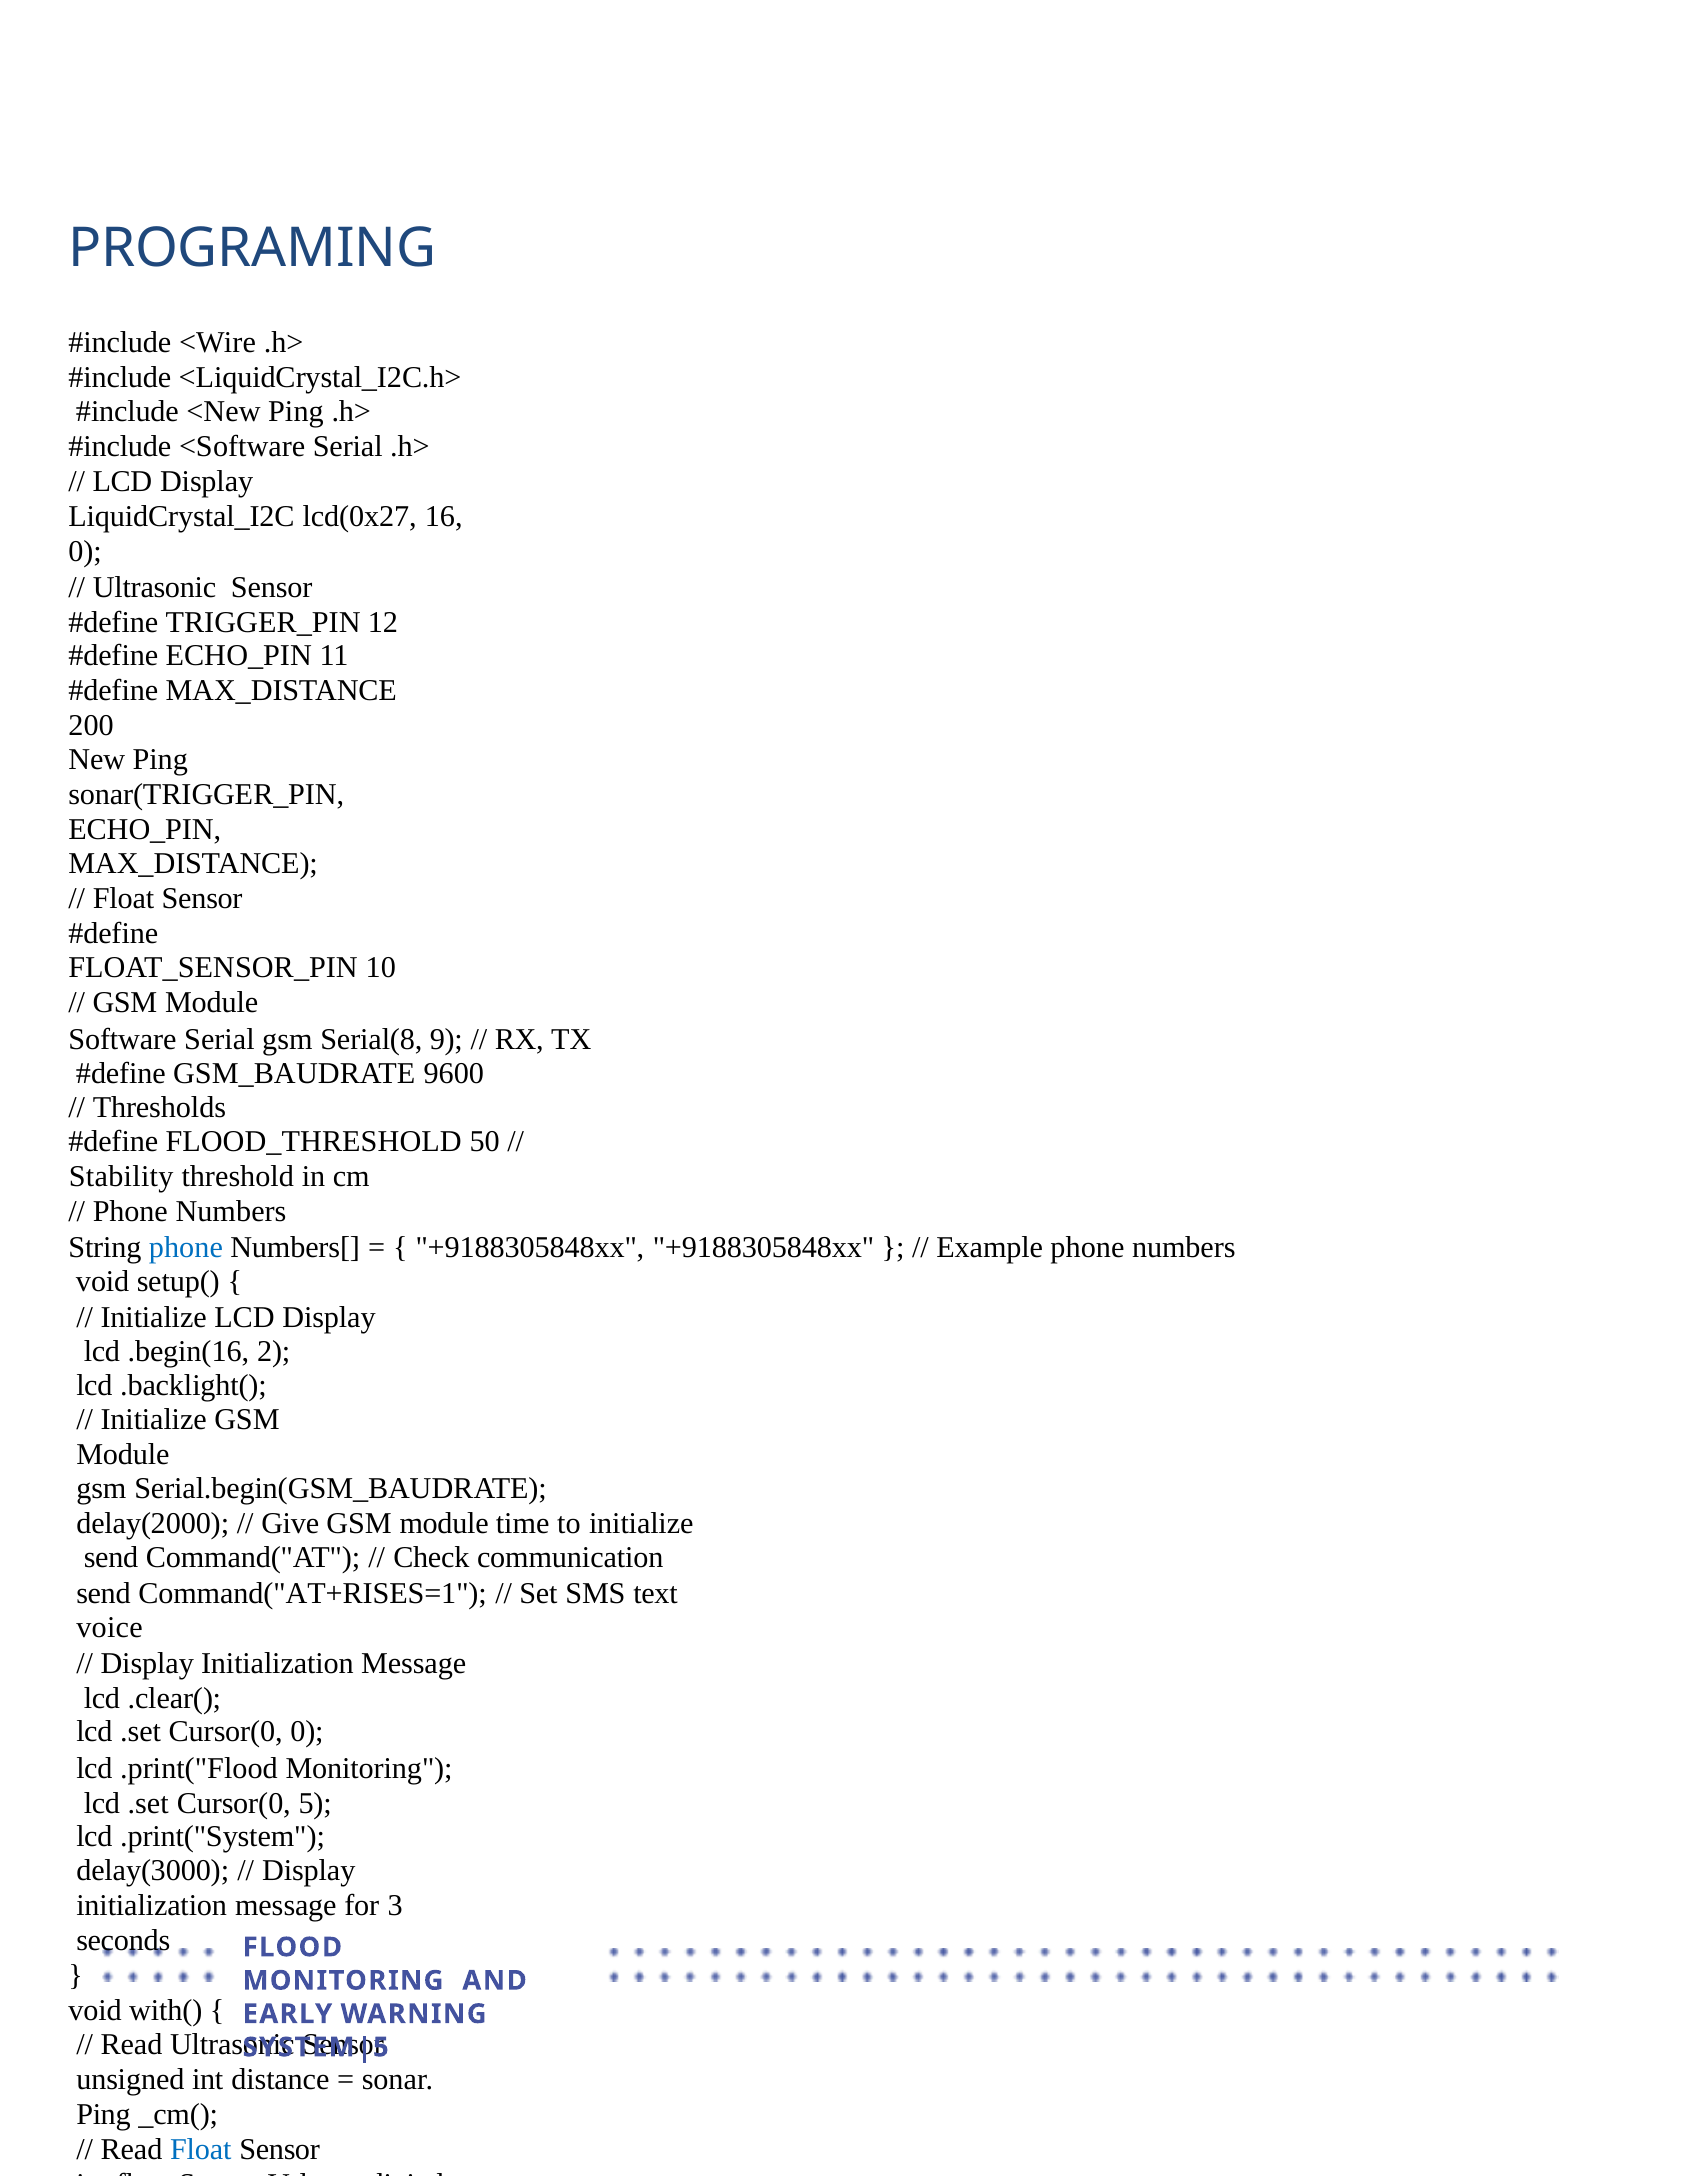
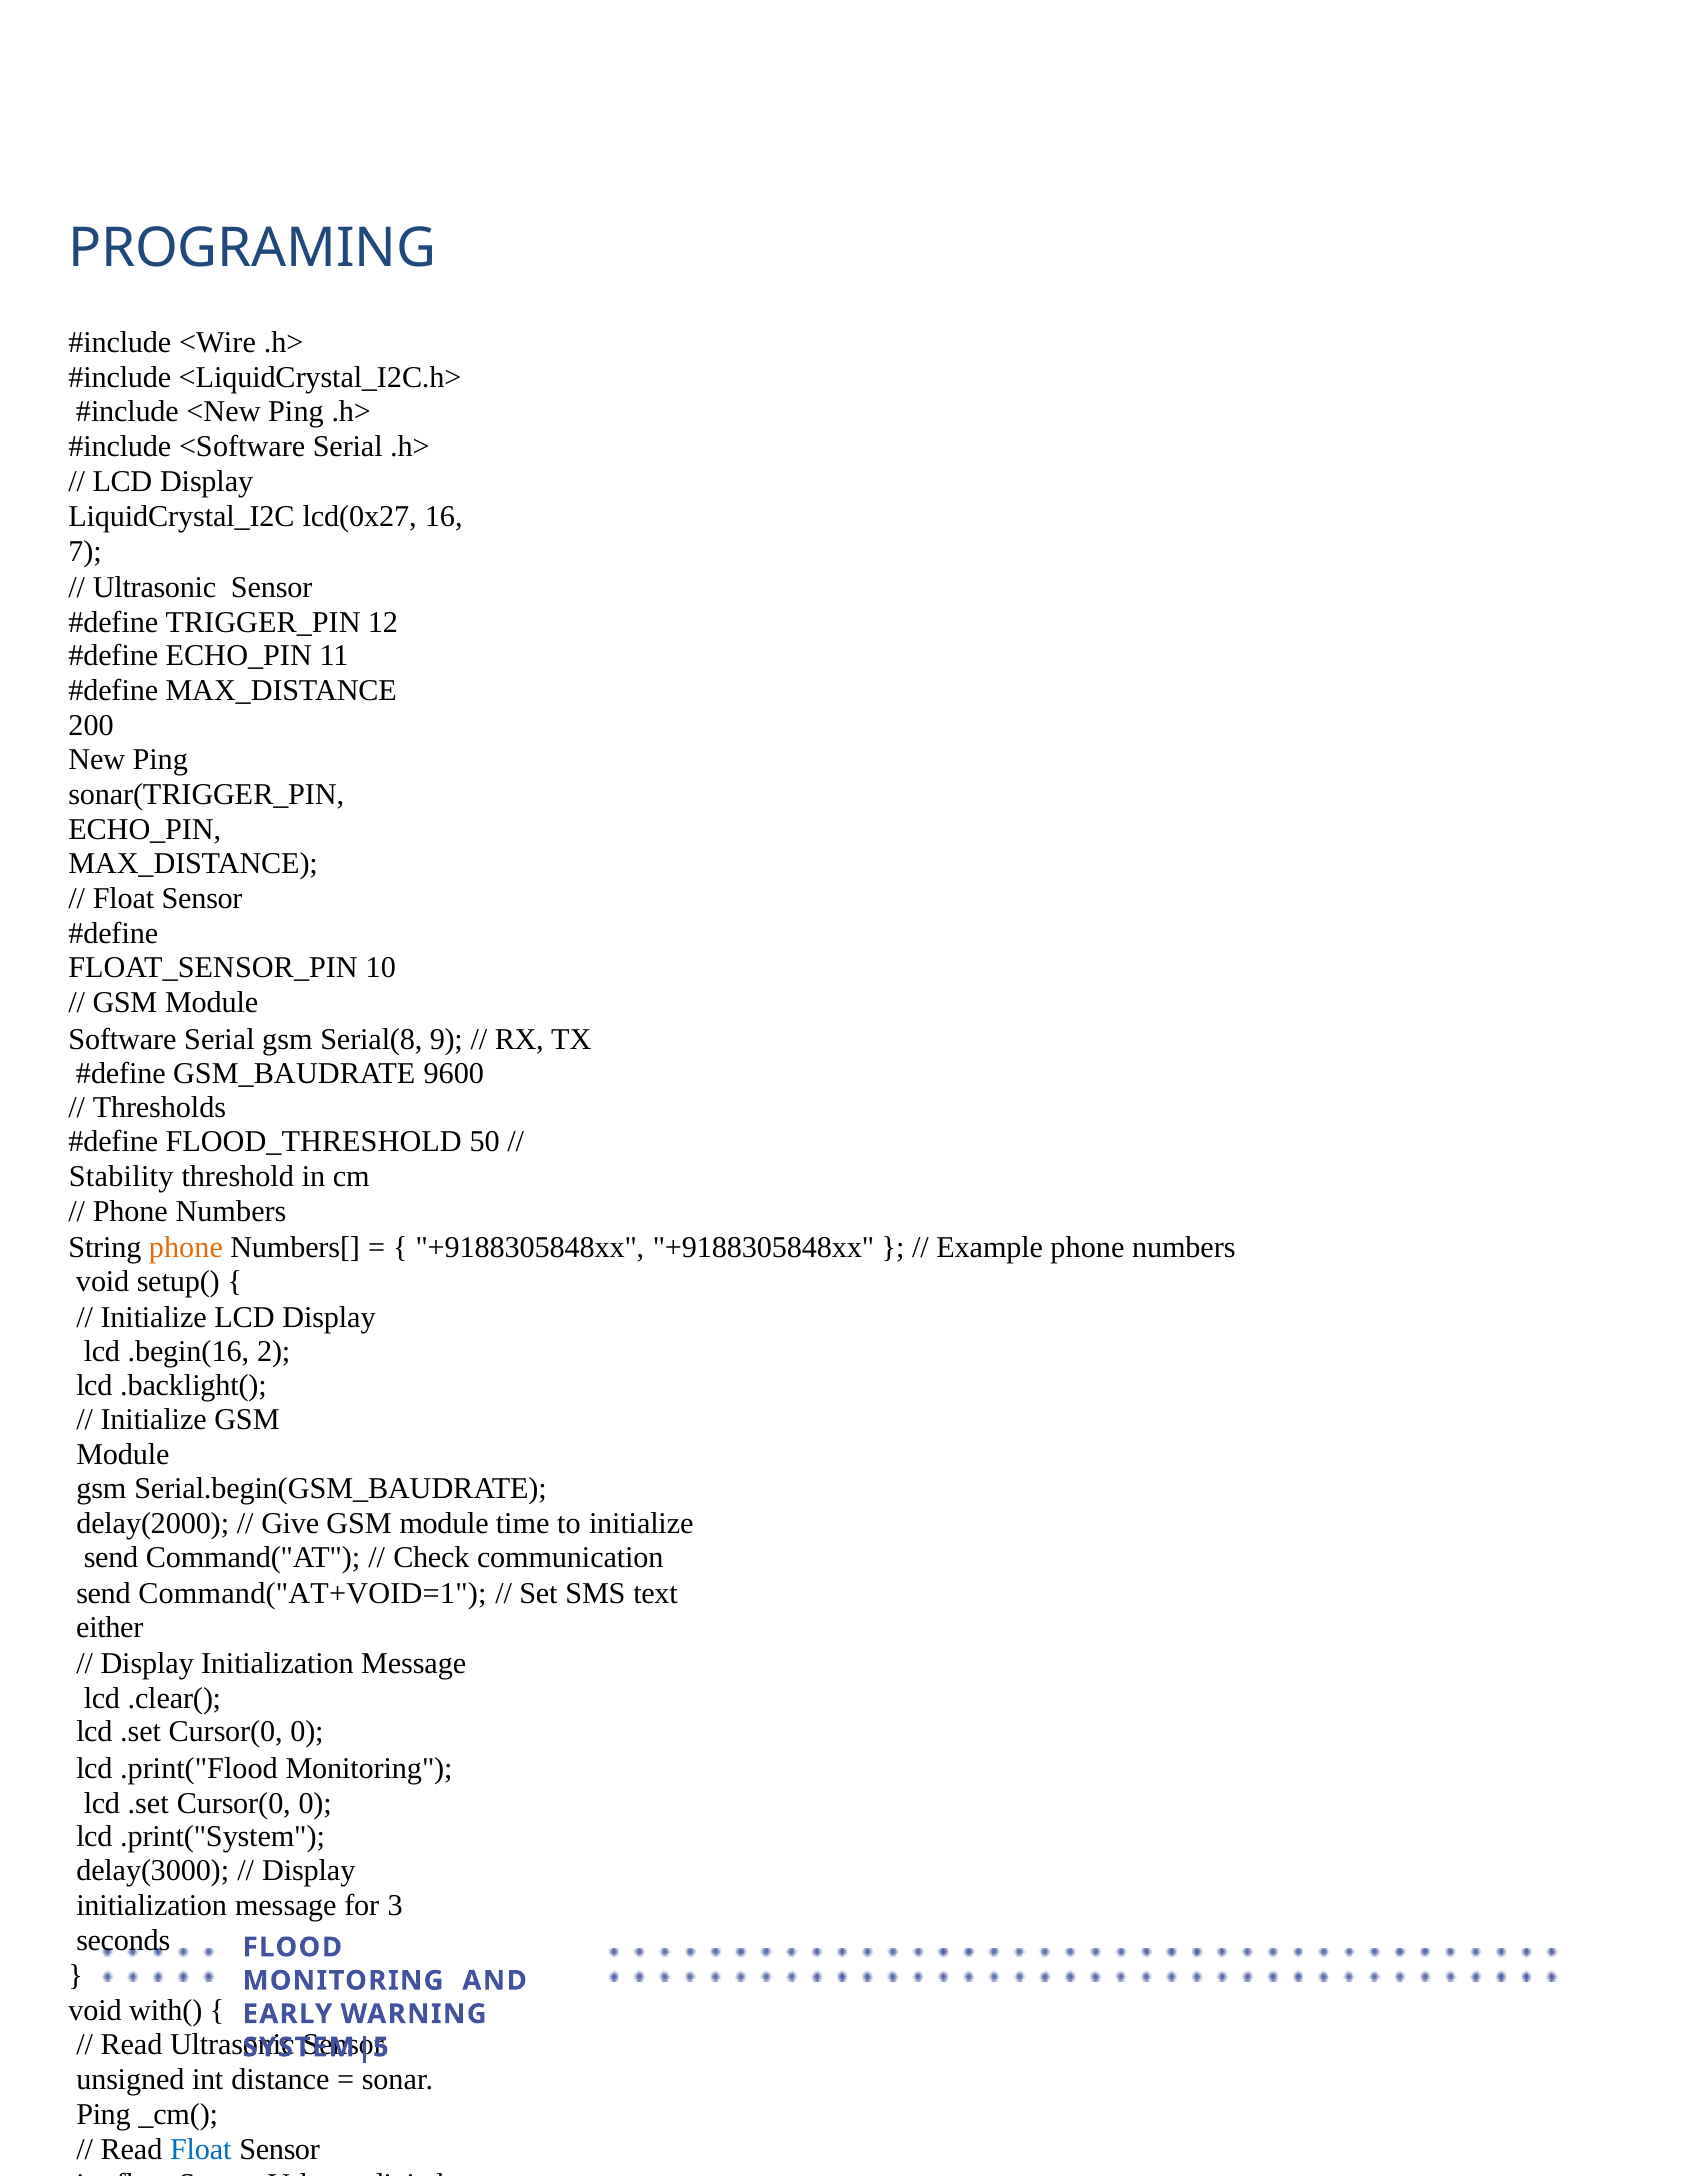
0: 0 -> 7 (85, 551)
phone colour: blue -> orange (186, 1247)
Command("AT+RISES=1: Command("AT+RISES=1 -> Command("AT+VOID=1 (312, 1593)
voice: voice -> either (110, 1627)
5: 5 -> 0 (315, 1803)
